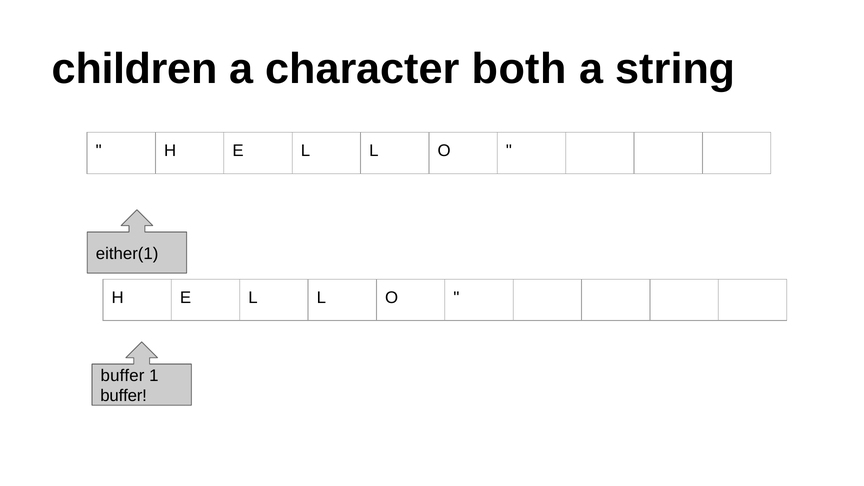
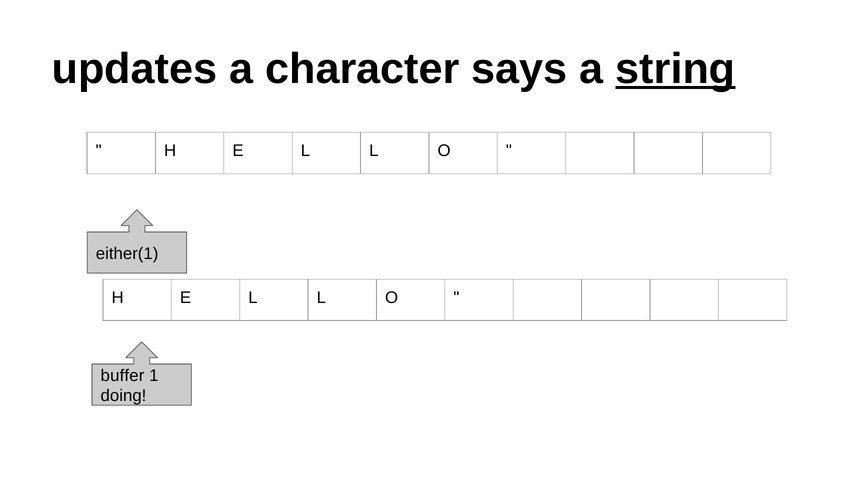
children: children -> updates (135, 69)
both: both -> says (519, 69)
string underline: none -> present (675, 69)
buffer: buffer -> doing (124, 396)
